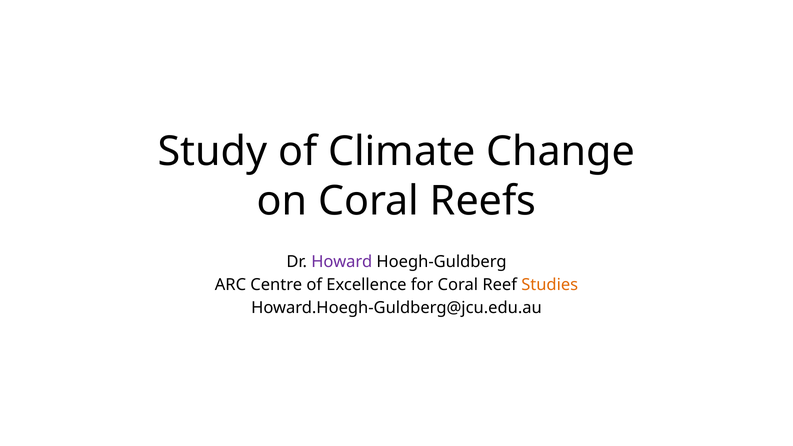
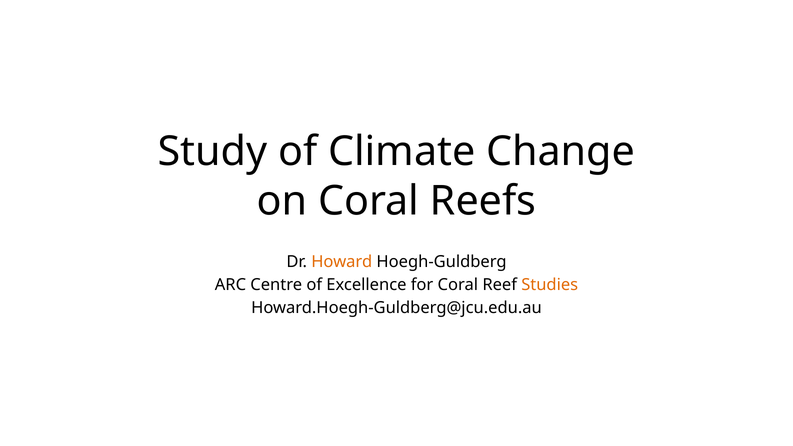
Howard colour: purple -> orange (342, 262)
